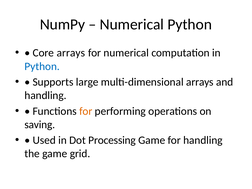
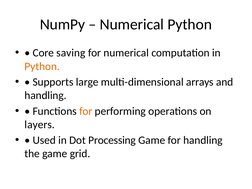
Core arrays: arrays -> saving (71, 53)
Python colour: blue -> orange (42, 66)
saving: saving -> layers (40, 125)
